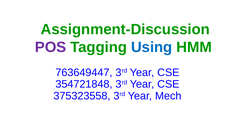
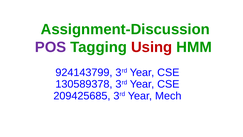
Using colour: blue -> red (152, 47)
763649447: 763649447 -> 924143799 (84, 72)
354721848: 354721848 -> 130589378 (84, 84)
375323558: 375323558 -> 209425685 (82, 96)
